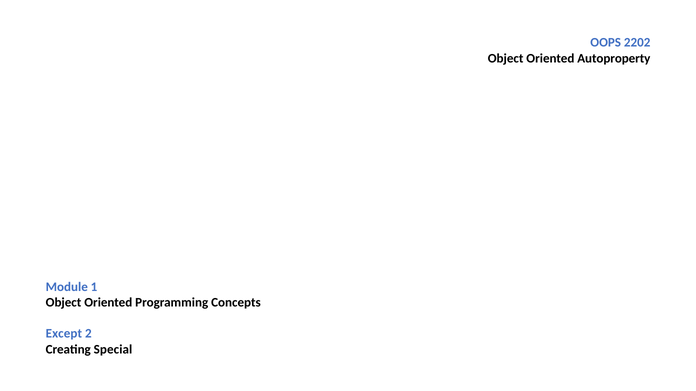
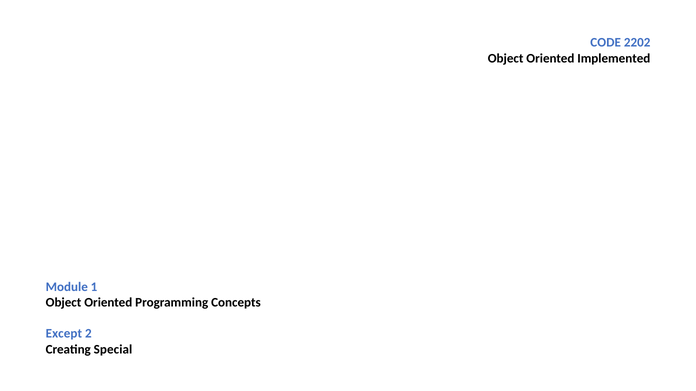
OOPS: OOPS -> CODE (606, 43)
Autoproperty: Autoproperty -> Implemented (614, 58)
